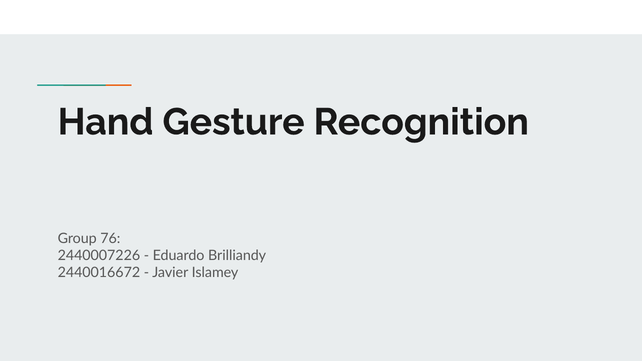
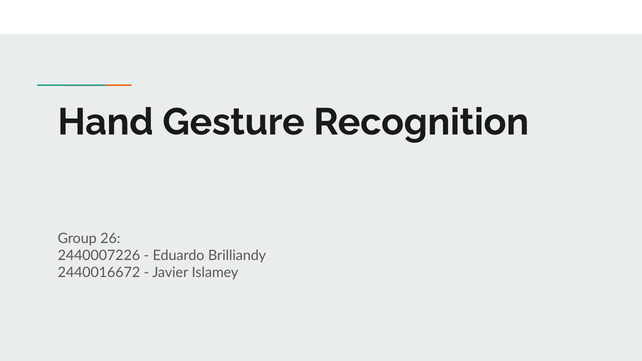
76: 76 -> 26 (110, 239)
